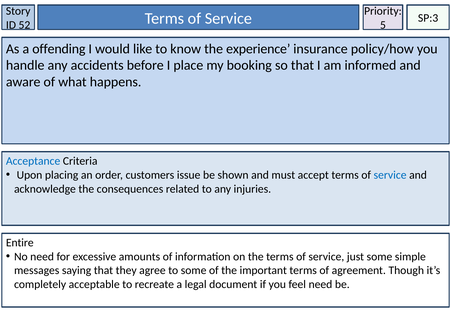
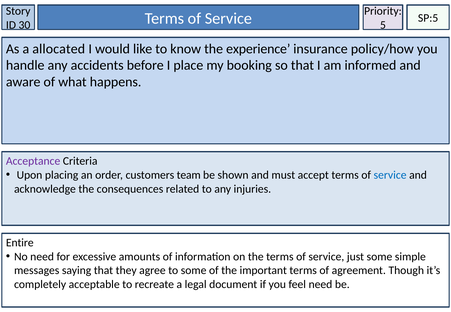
SP:3: SP:3 -> SP:5 (428, 18)
52: 52 -> 30 (24, 25)
offending: offending -> allocated (59, 49)
Acceptance colour: blue -> purple (33, 161)
issue: issue -> team (189, 175)
